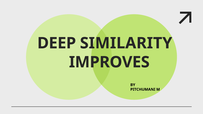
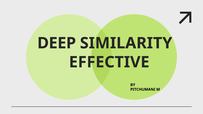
IMPROVES: IMPROVES -> EFFECTIVE (109, 62)
